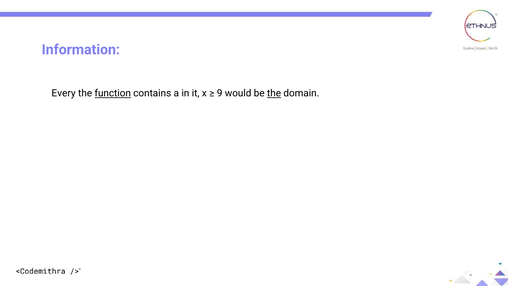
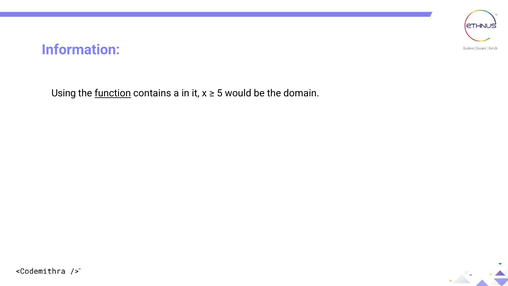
Every: Every -> Using (64, 93)
9: 9 -> 5 (220, 93)
the underline: present -> none (274, 93)
